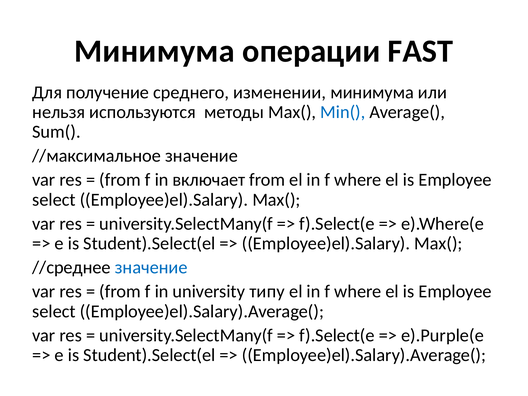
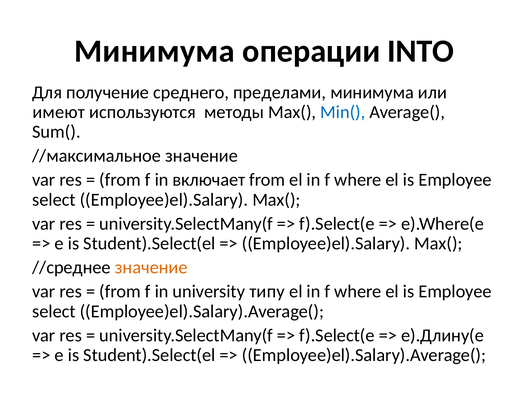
FAST: FAST -> INTO (421, 51)
изменении: изменении -> пределами (280, 92)
нельзя: нельзя -> имеют (59, 112)
значение colour: blue -> orange (151, 268)
e).Purple(e: e).Purple(e -> e).Длину(e (442, 335)
